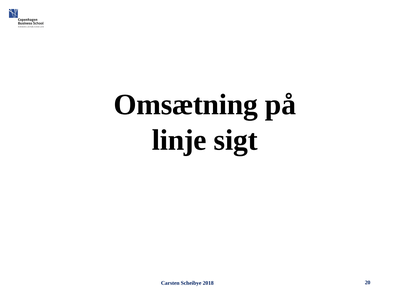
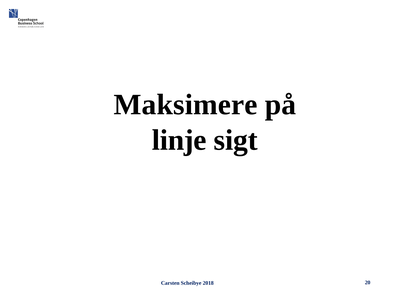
Omsætning: Omsætning -> Maksimere (186, 104)
